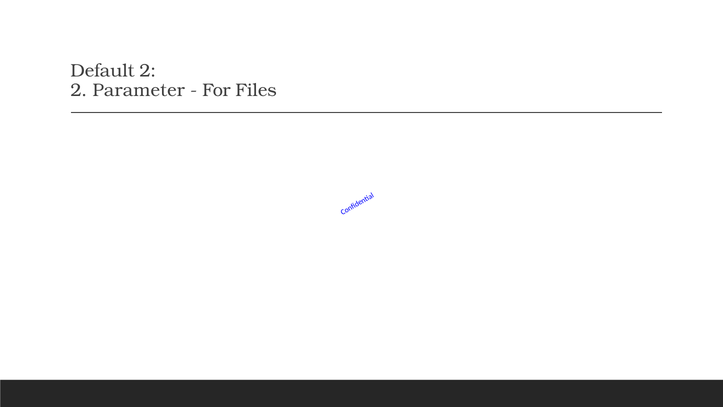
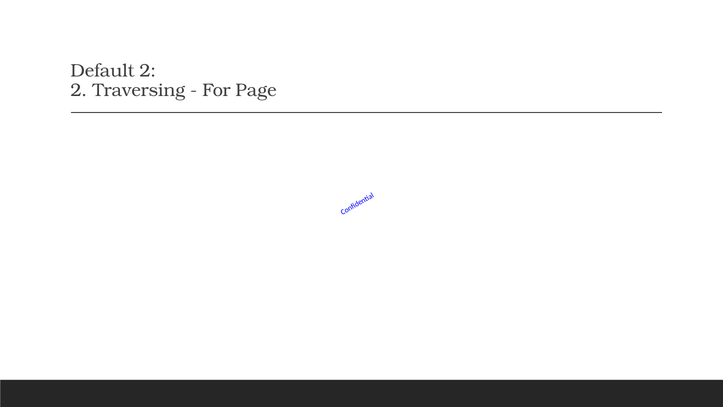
Parameter: Parameter -> Traversing (139, 90)
Files: Files -> Page (256, 90)
